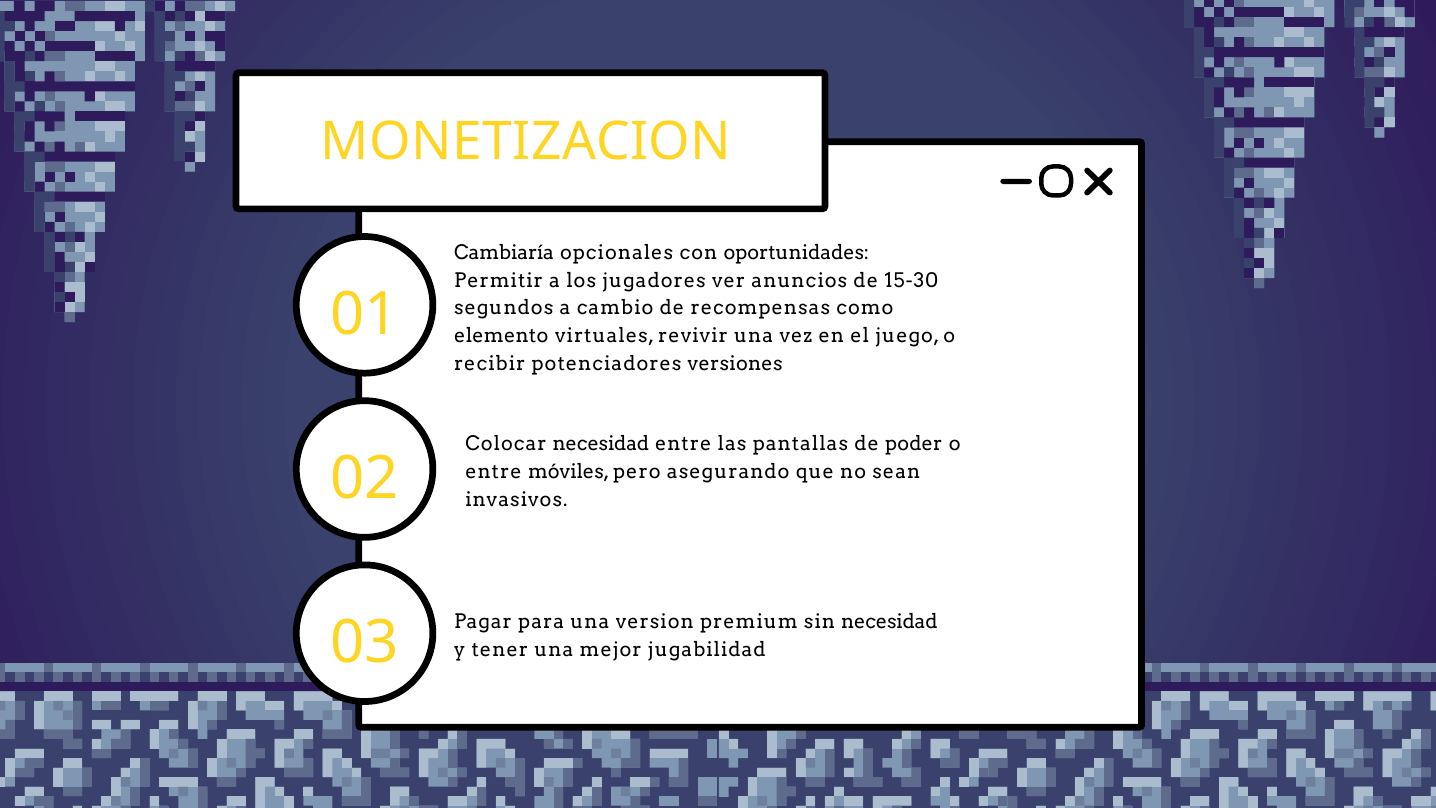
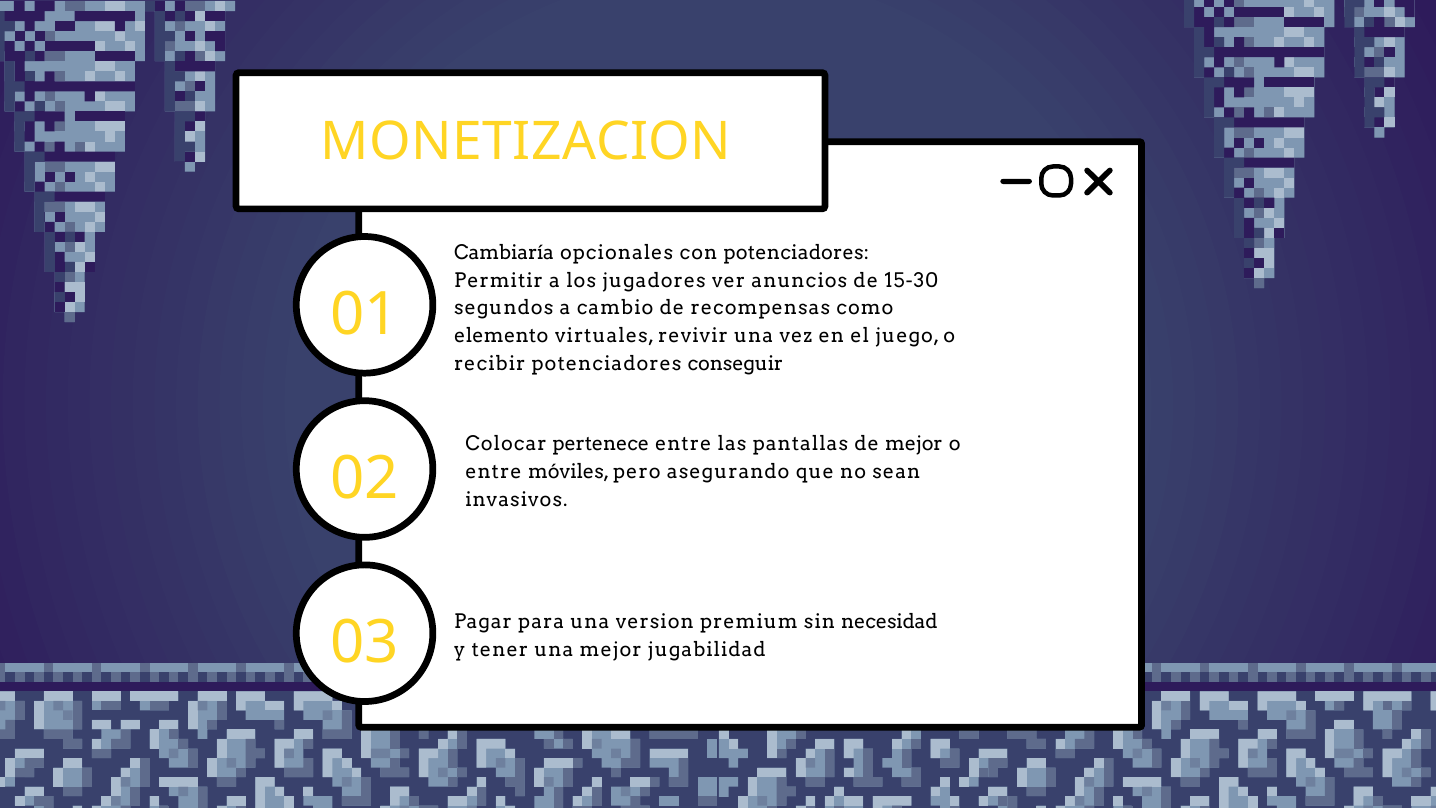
con oportunidades: oportunidades -> potenciadores (796, 253)
versiones: versiones -> conseguir (735, 364)
Colocar necesidad: necesidad -> pertenece (601, 444)
de poder: poder -> mejor (914, 444)
